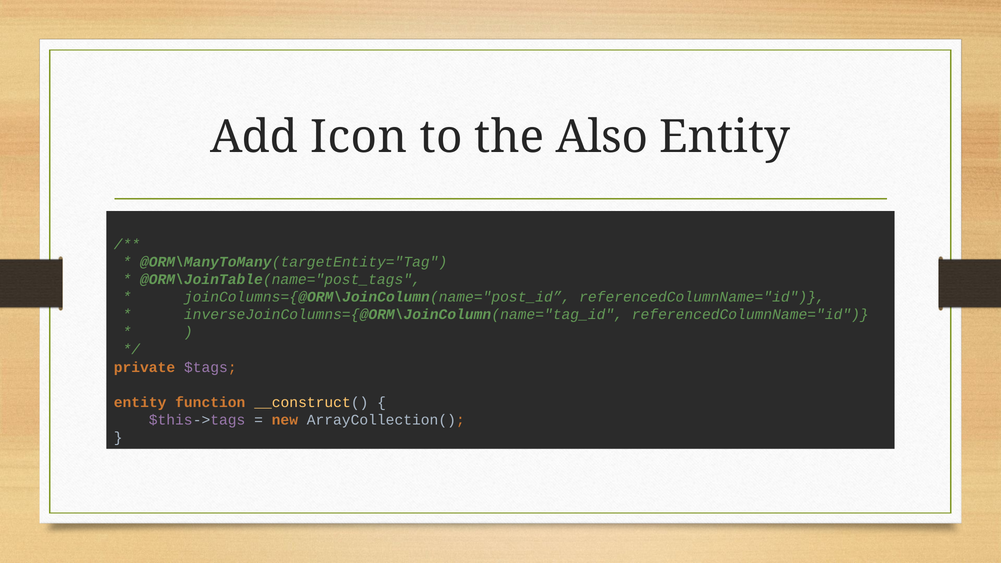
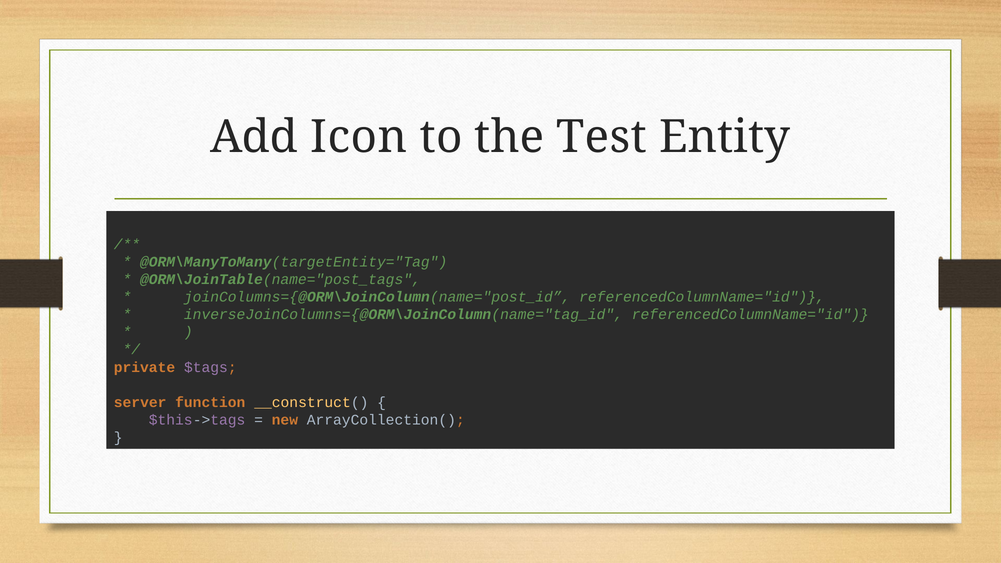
Also: Also -> Test (601, 137)
entity: entity -> server (140, 402)
